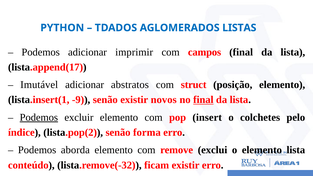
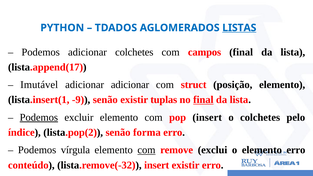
LISTAS underline: none -> present (239, 28)
adicionar imprimir: imprimir -> colchetes (134, 52)
adicionar abstratos: abstratos -> adicionar (130, 85)
novos: novos -> tuplas (164, 100)
aborda: aborda -> vírgula (75, 150)
com underline: none -> present (146, 150)
elemento lista: lista -> erro (296, 150)
lista.remove(-32 ficam: ficam -> insert (157, 165)
